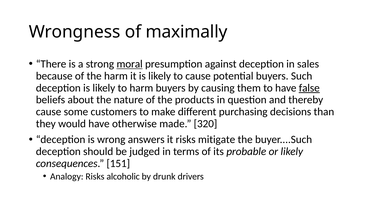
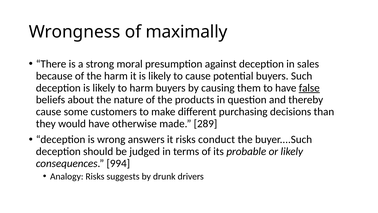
moral underline: present -> none (130, 64)
320: 320 -> 289 (205, 123)
mitigate: mitigate -> conduct (217, 139)
151: 151 -> 994 (118, 163)
alcoholic: alcoholic -> suggests (123, 176)
